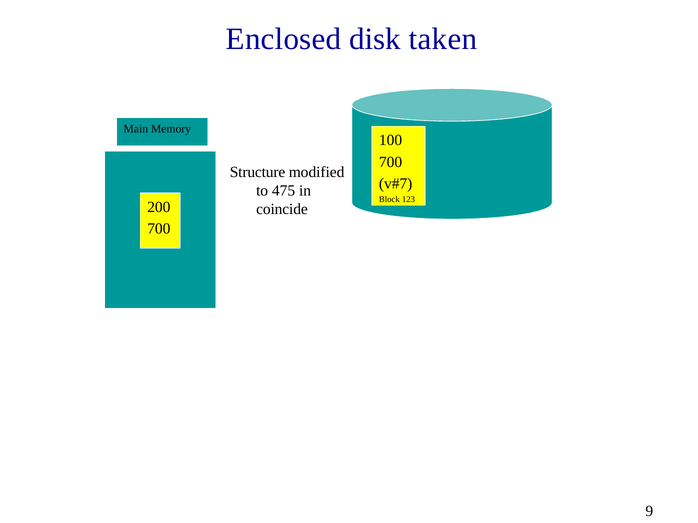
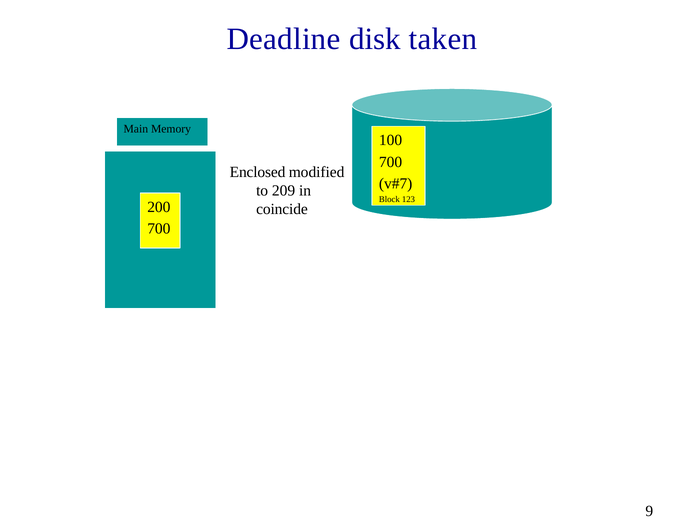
Enclosed: Enclosed -> Deadline (284, 39)
Structure: Structure -> Enclosed (258, 172)
475: 475 -> 209 (284, 191)
